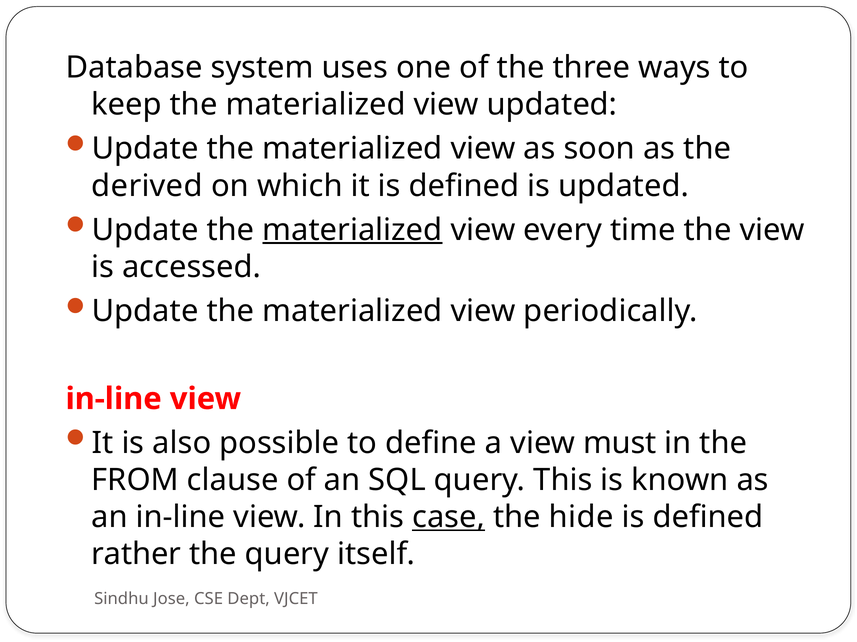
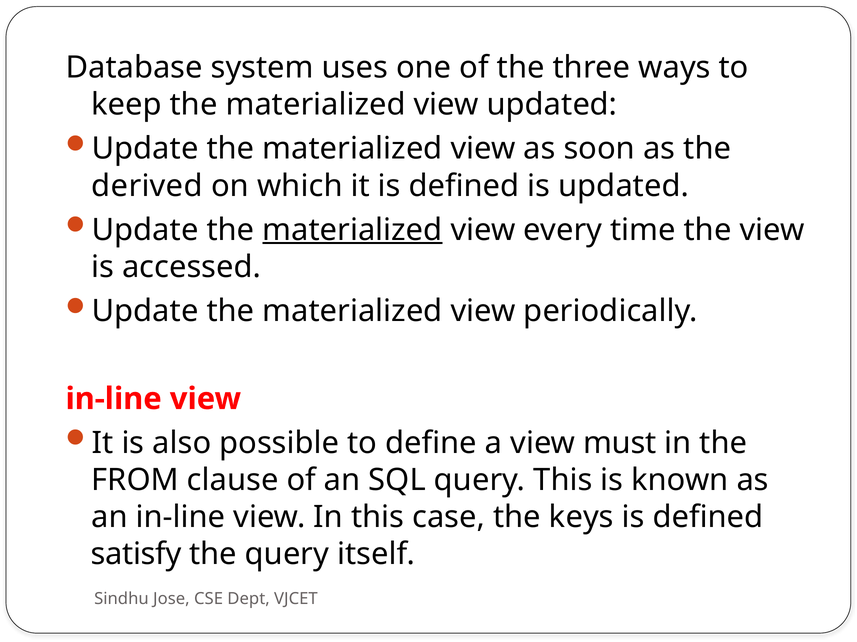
case underline: present -> none (449, 518)
hide: hide -> keys (581, 518)
rather: rather -> satisfy (136, 555)
